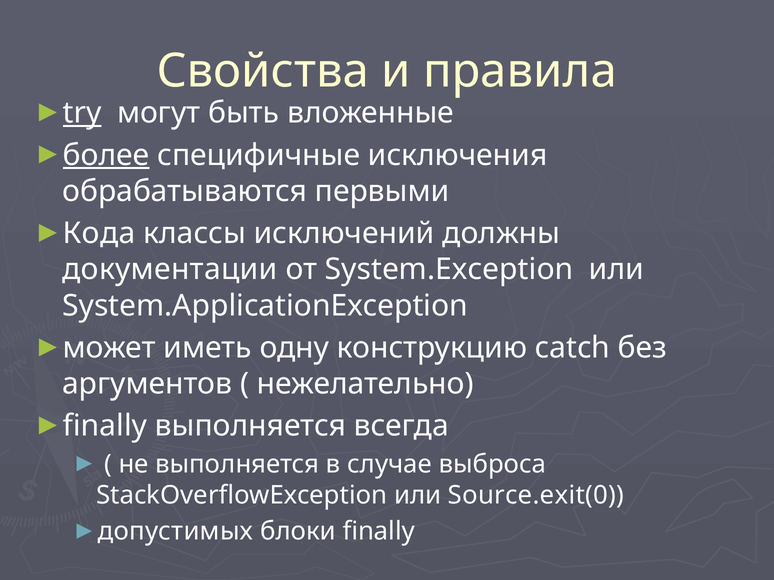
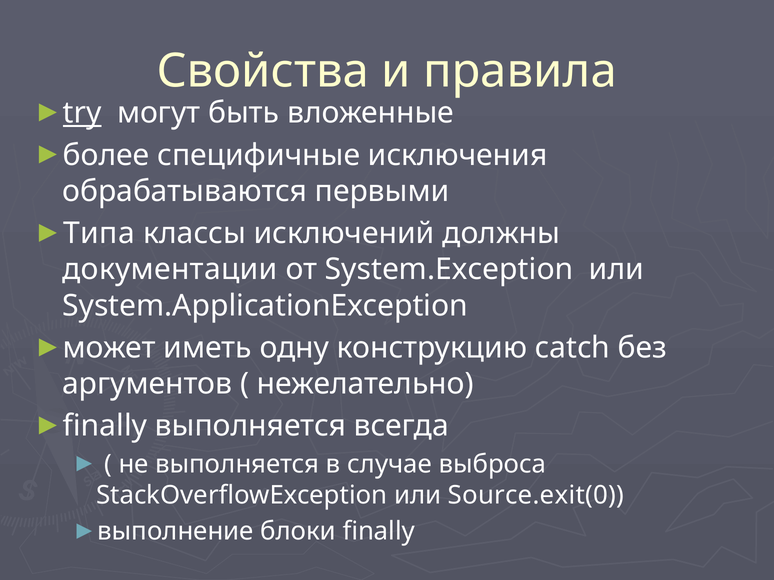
более underline: present -> none (106, 155)
Кода: Кода -> Типа (99, 234)
допустимых: допустимых -> выполнение (175, 532)
